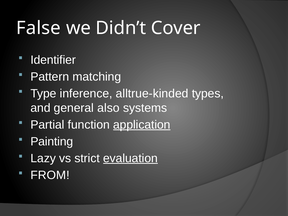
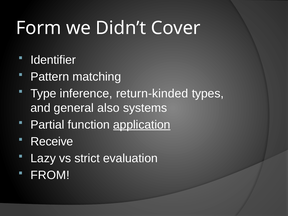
False: False -> Form (39, 28)
alltrue-kinded: alltrue-kinded -> return-kinded (152, 93)
Painting: Painting -> Receive (52, 141)
evaluation underline: present -> none (130, 158)
